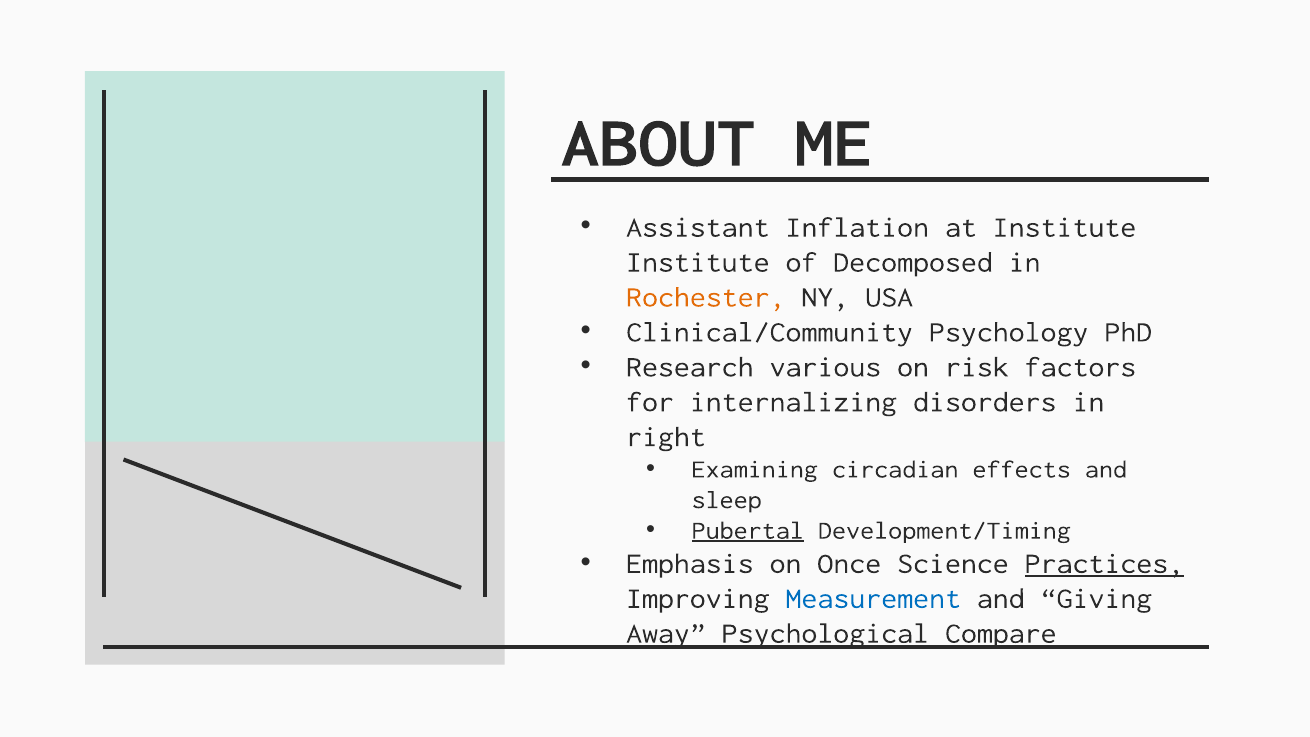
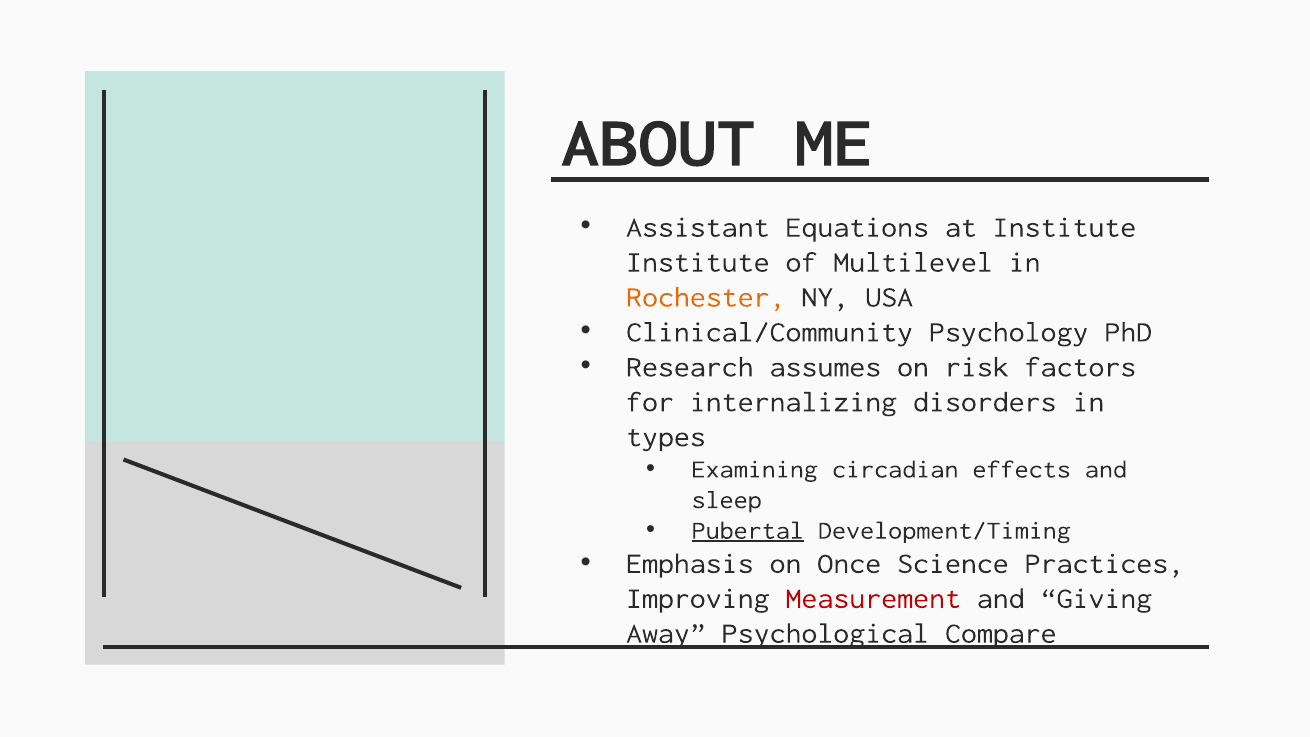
Inflation: Inflation -> Equations (857, 227)
Decomposed: Decomposed -> Multilevel (913, 262)
various: various -> assumes (825, 367)
right: right -> types (666, 437)
Practices underline: present -> none (1104, 563)
Measurement colour: blue -> red (873, 598)
